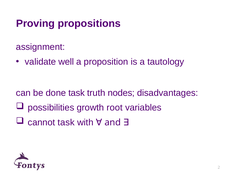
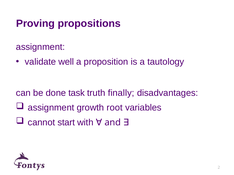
nodes: nodes -> finally (121, 93)
possibilities: possibilities -> assignment (51, 108)
cannot task: task -> start (66, 123)
